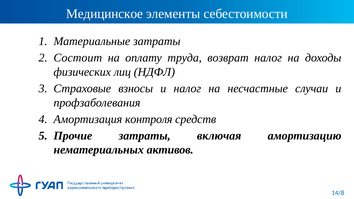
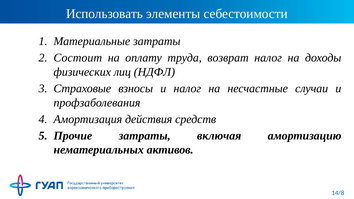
Медицинское: Медицинское -> Использовать (105, 14)
контроля: контроля -> действия (149, 119)
